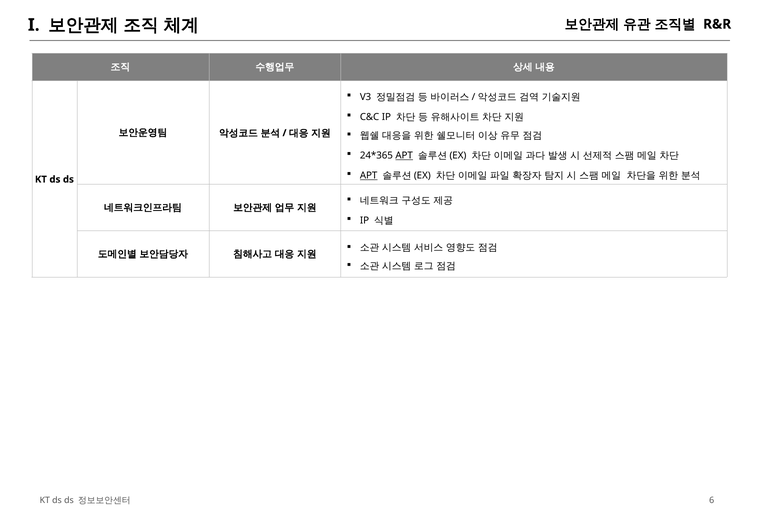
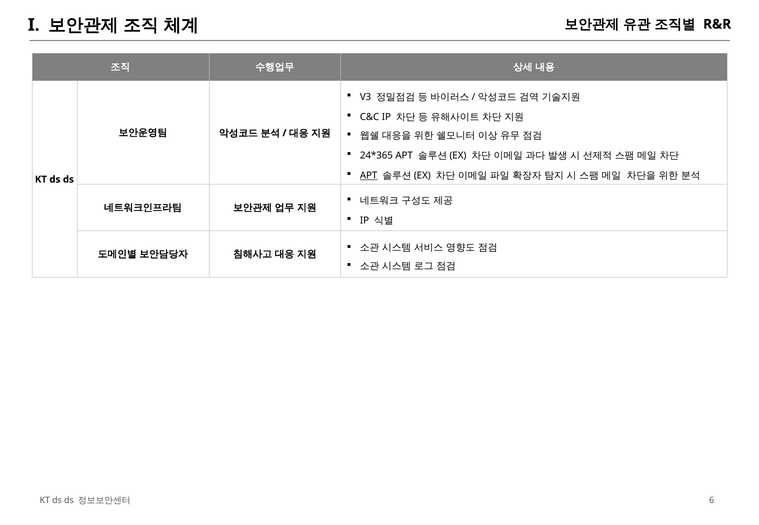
APT underline: present -> none (404, 156)
